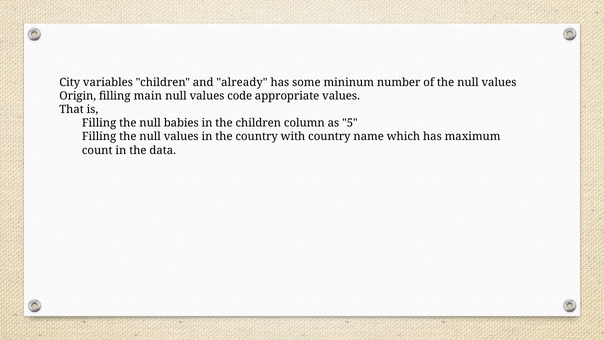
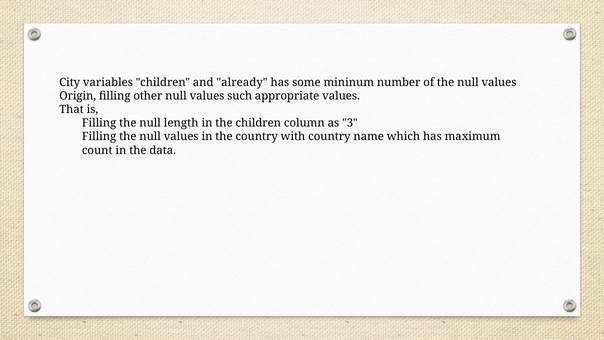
main: main -> other (148, 96)
code: code -> such (240, 96)
babies: babies -> length (181, 123)
5: 5 -> 3 (350, 123)
